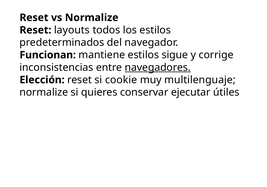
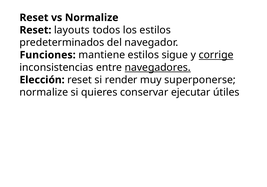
Funcionan: Funcionan -> Funciones (48, 55)
corrige underline: none -> present (216, 55)
cookie: cookie -> render (121, 80)
multilenguaje: multilenguaje -> superponerse (200, 80)
